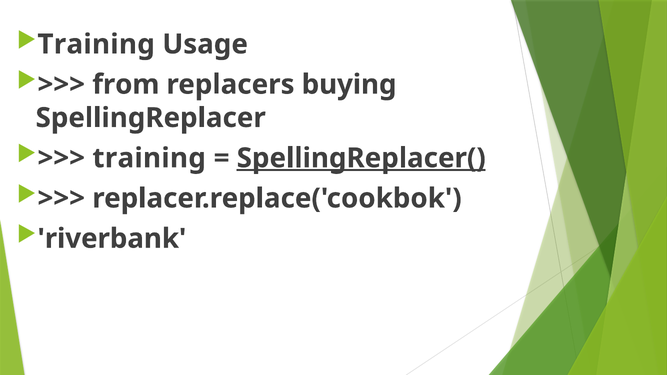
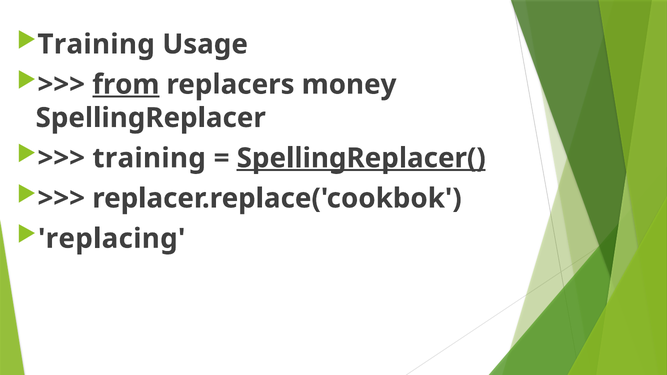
from underline: none -> present (126, 85)
buying: buying -> money (349, 85)
riverbank: riverbank -> replacing (112, 239)
